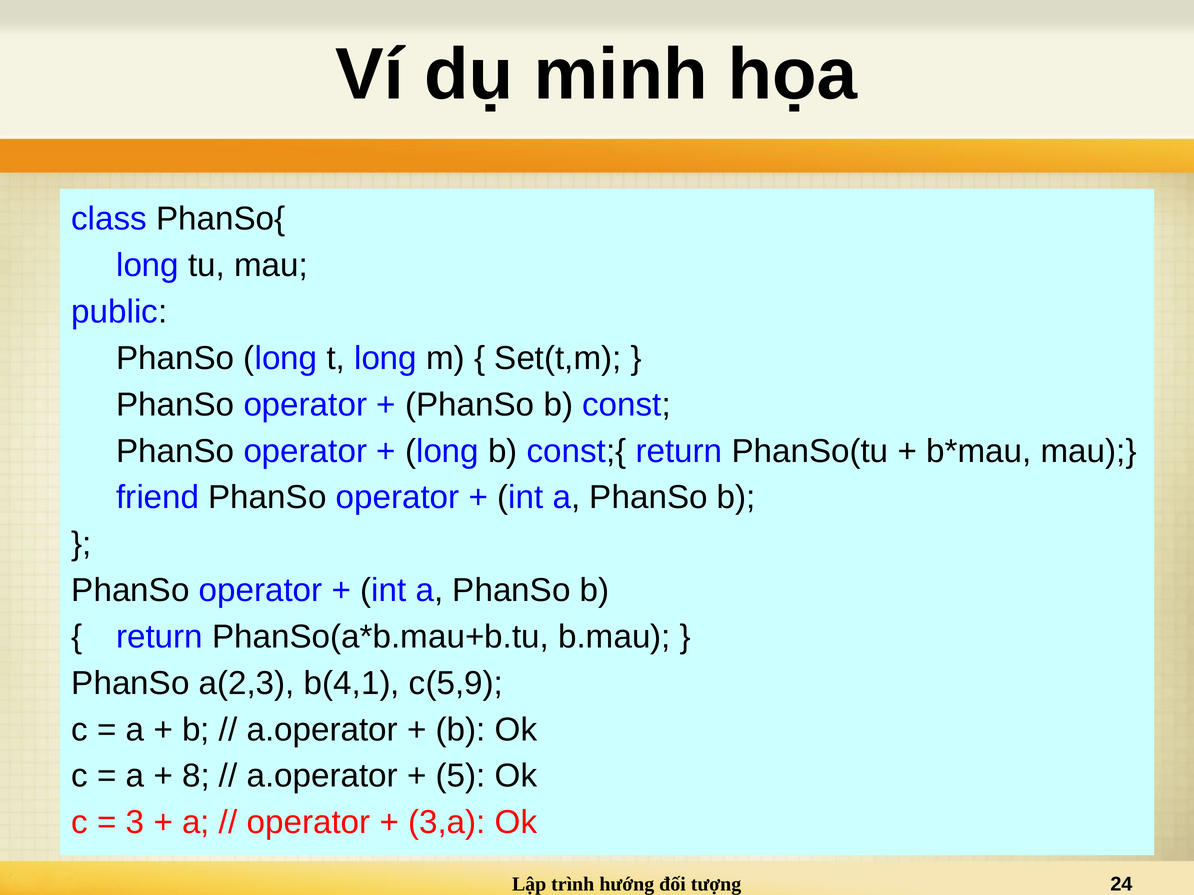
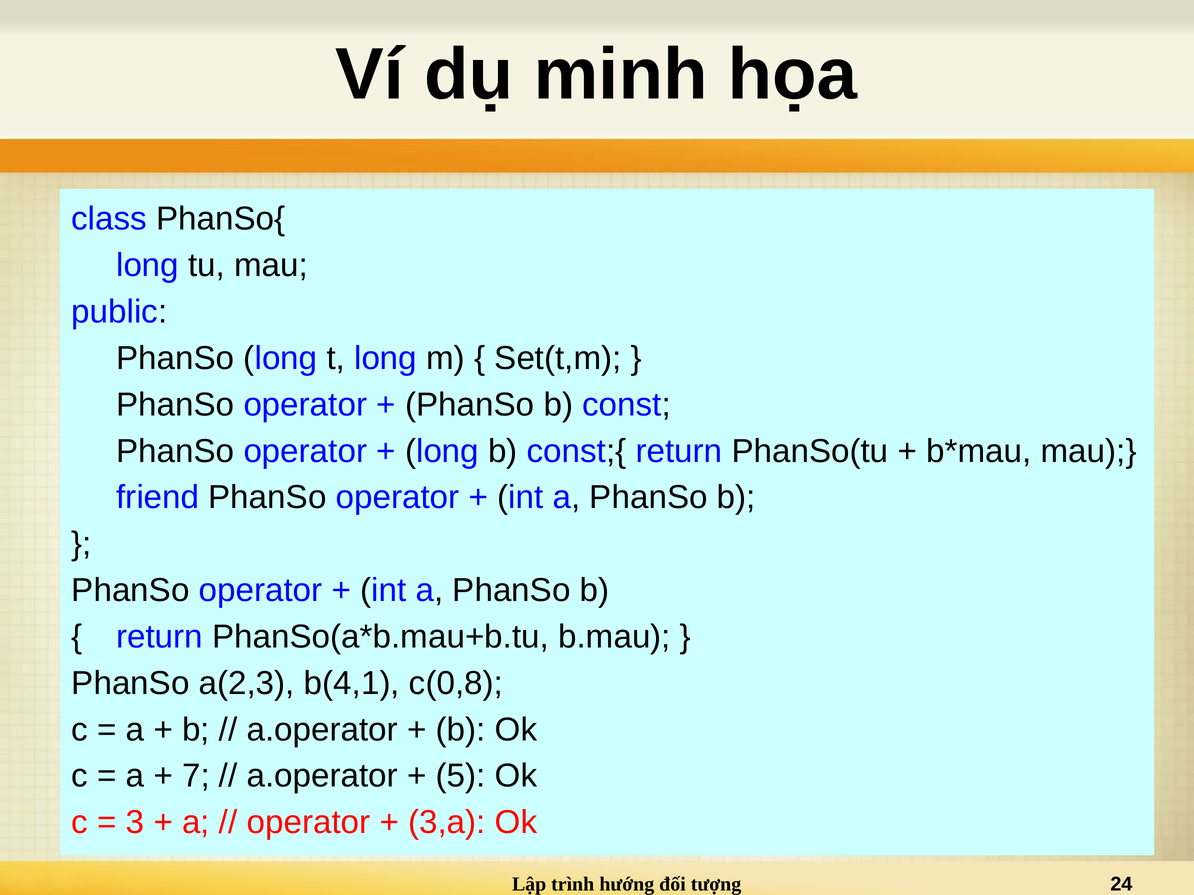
c(5,9: c(5,9 -> c(0,8 (456, 684)
8: 8 -> 7 (196, 776)
